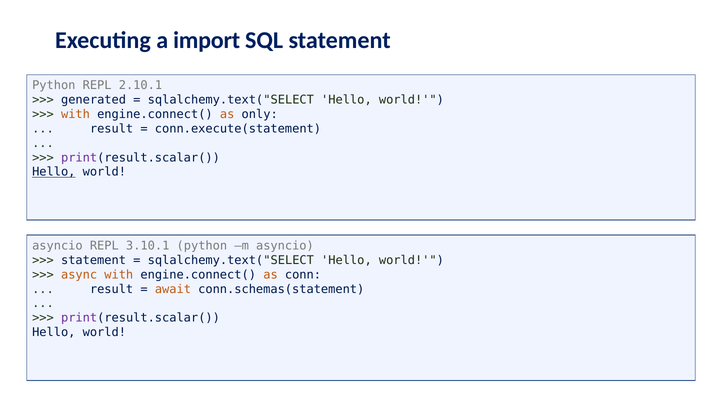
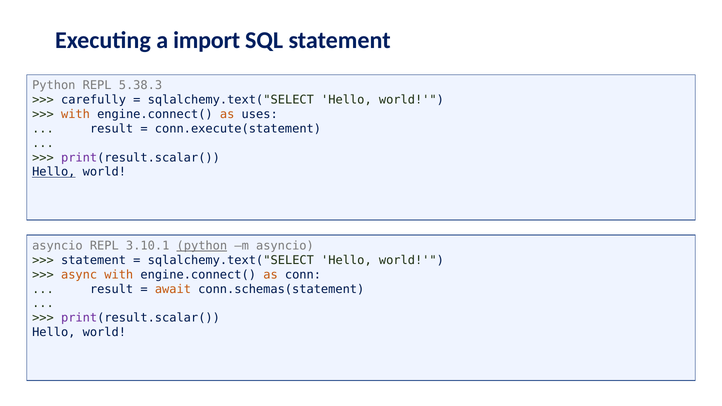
2.10.1: 2.10.1 -> 5.38.3 (140, 85)
generated: generated -> carefully (94, 100)
only: only -> uses (260, 114)
python underline: none -> present (202, 246)
